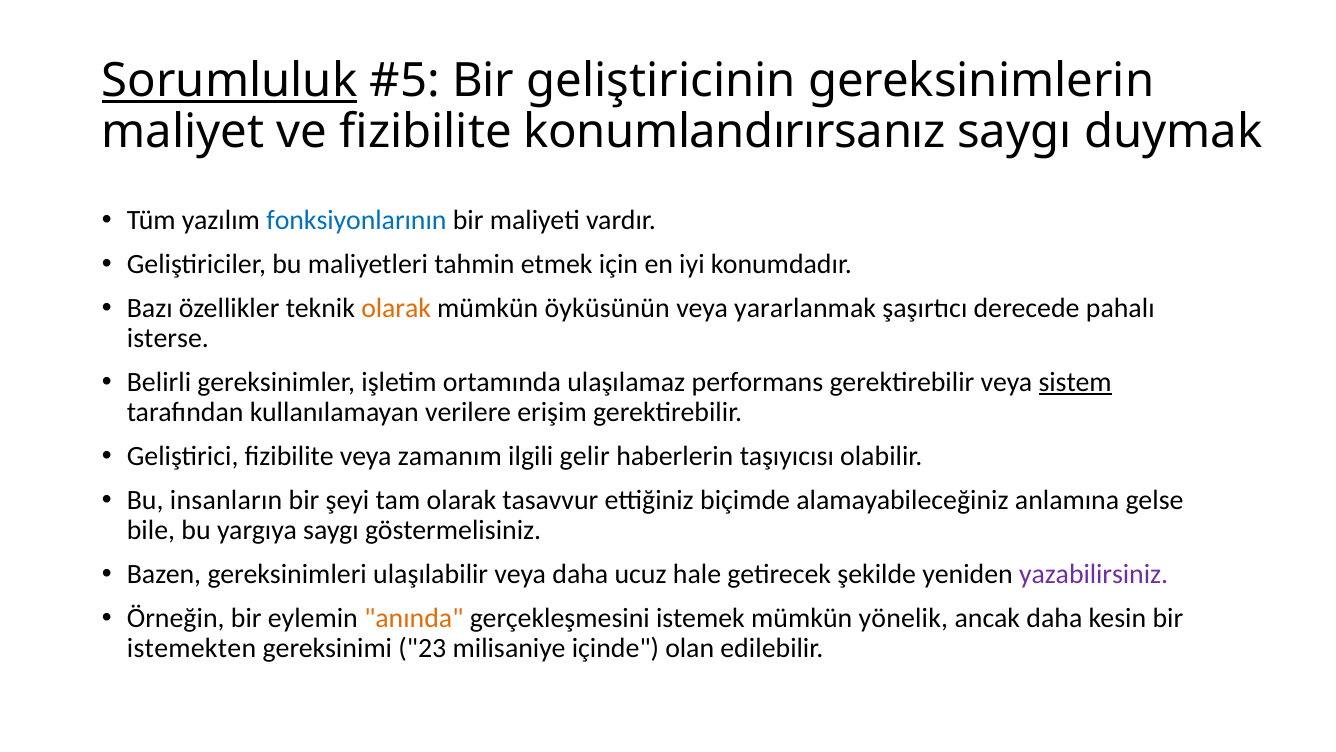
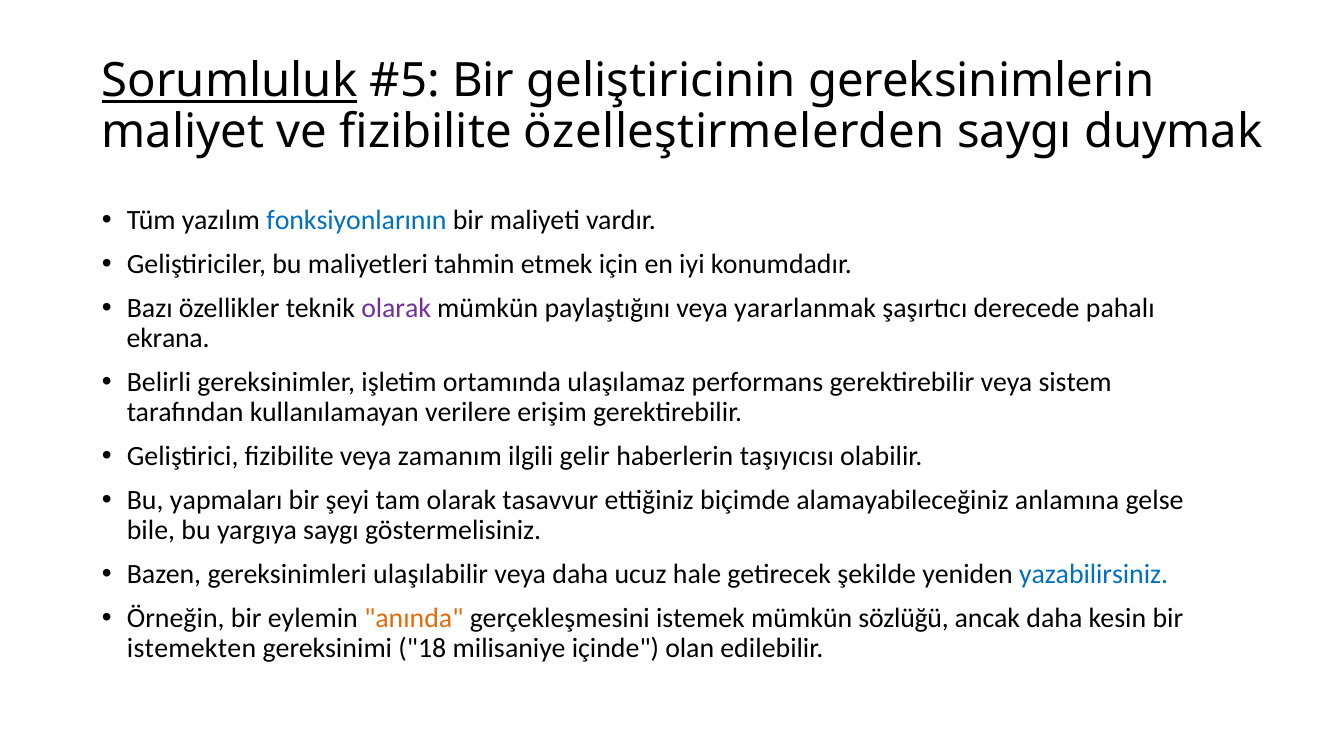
konumlandırırsanız: konumlandırırsanız -> özelleştirmelerden (734, 132)
olarak colour: orange -> purple (396, 308)
öyküsünün: öyküsünün -> paylaştığını (607, 308)
isterse: isterse -> ekrana (168, 338)
sistem underline: present -> none (1075, 382)
insanların: insanların -> yapmaları (226, 500)
yazabilirsiniz colour: purple -> blue (1094, 574)
yönelik: yönelik -> sözlüğü (904, 618)
23: 23 -> 18 (422, 648)
